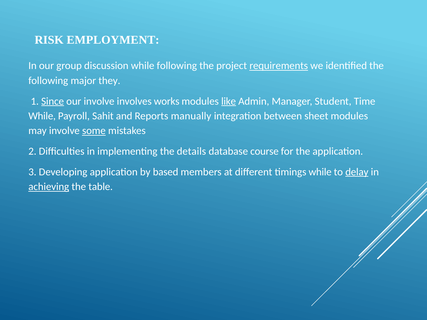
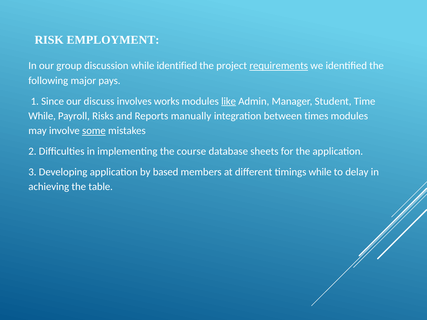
while following: following -> identified (177, 66)
they: they -> pays (109, 81)
Since underline: present -> none (53, 101)
our involve: involve -> discuss (99, 101)
Sahit: Sahit -> Risks (103, 116)
sheet: sheet -> times (316, 116)
details: details -> course (191, 151)
course: course -> sheets (264, 151)
delay underline: present -> none (357, 172)
achieving underline: present -> none (49, 187)
